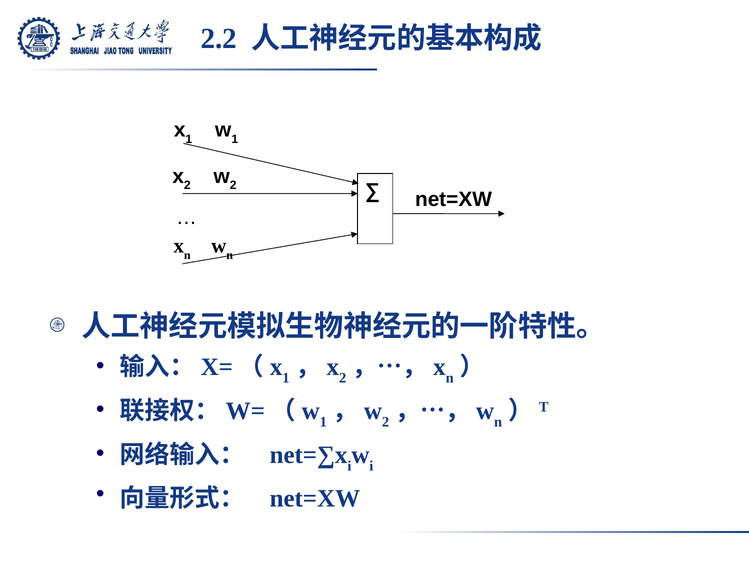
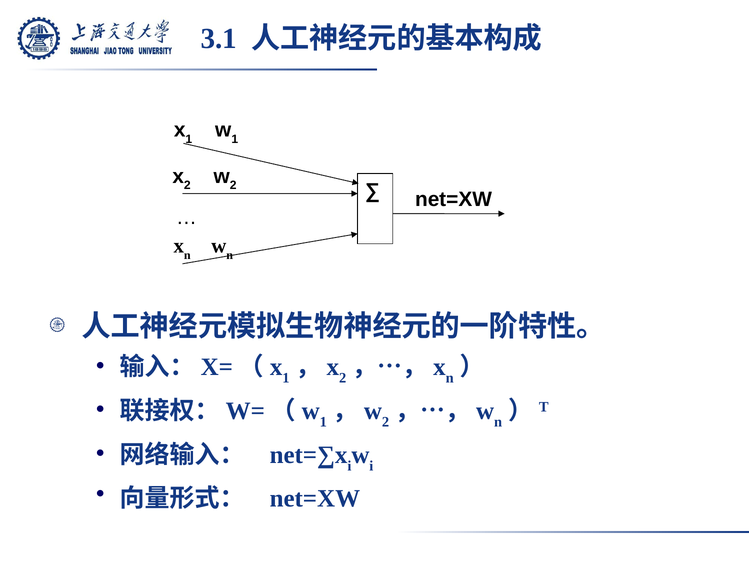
2.2: 2.2 -> 3.1 (219, 39)
